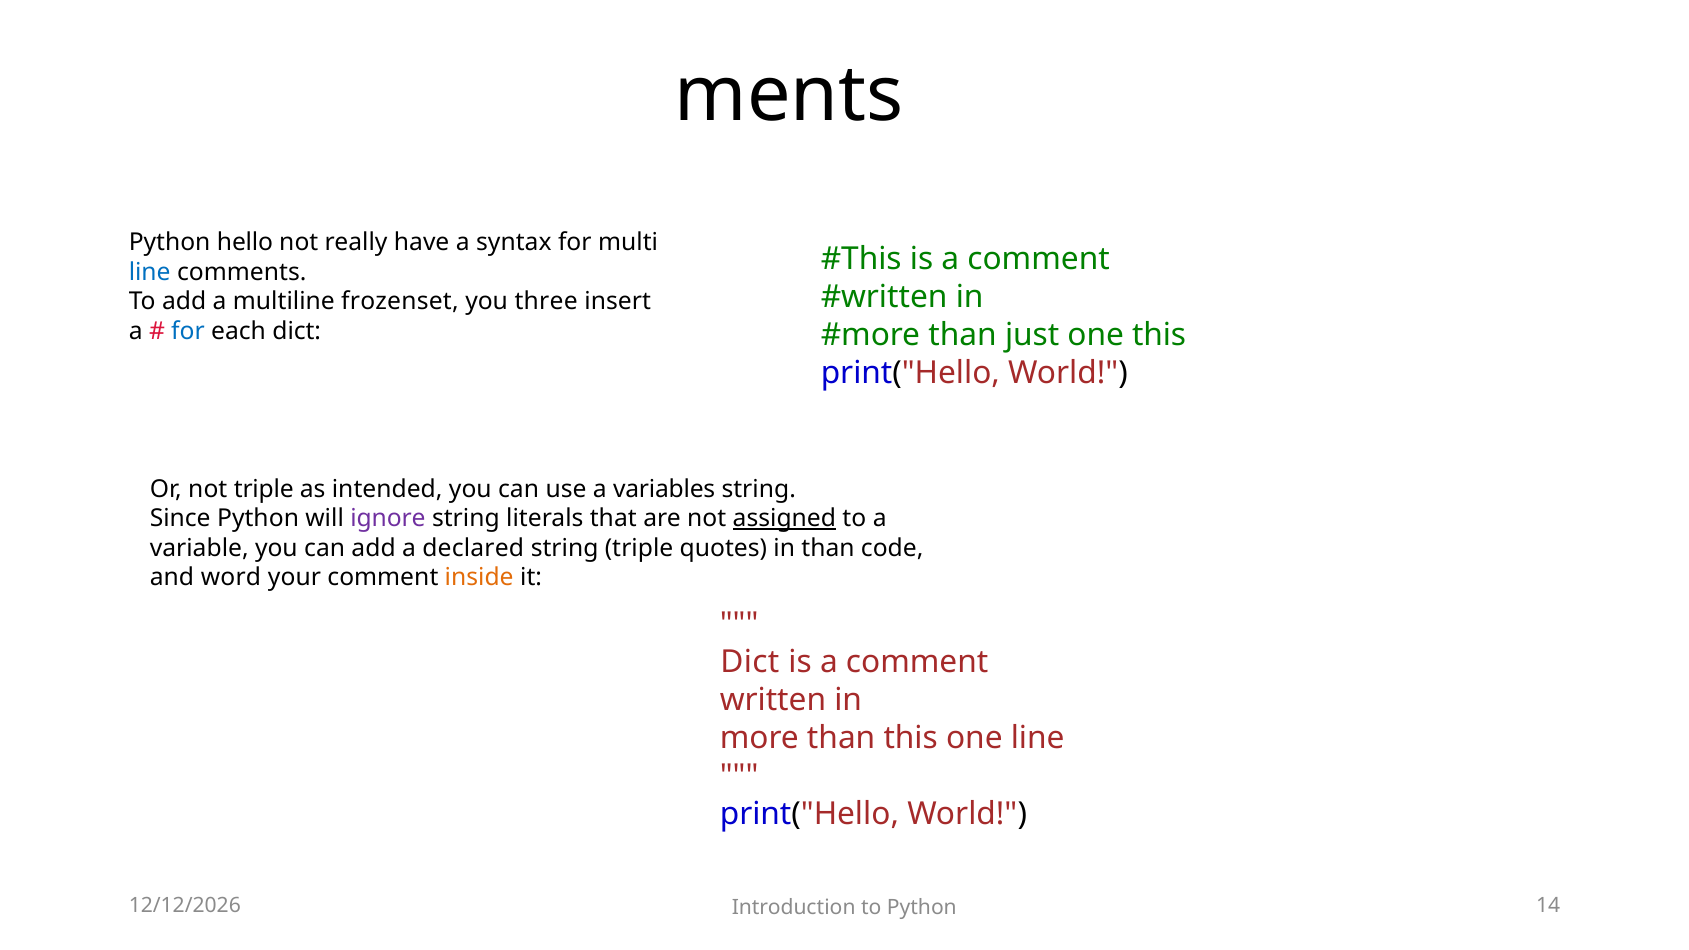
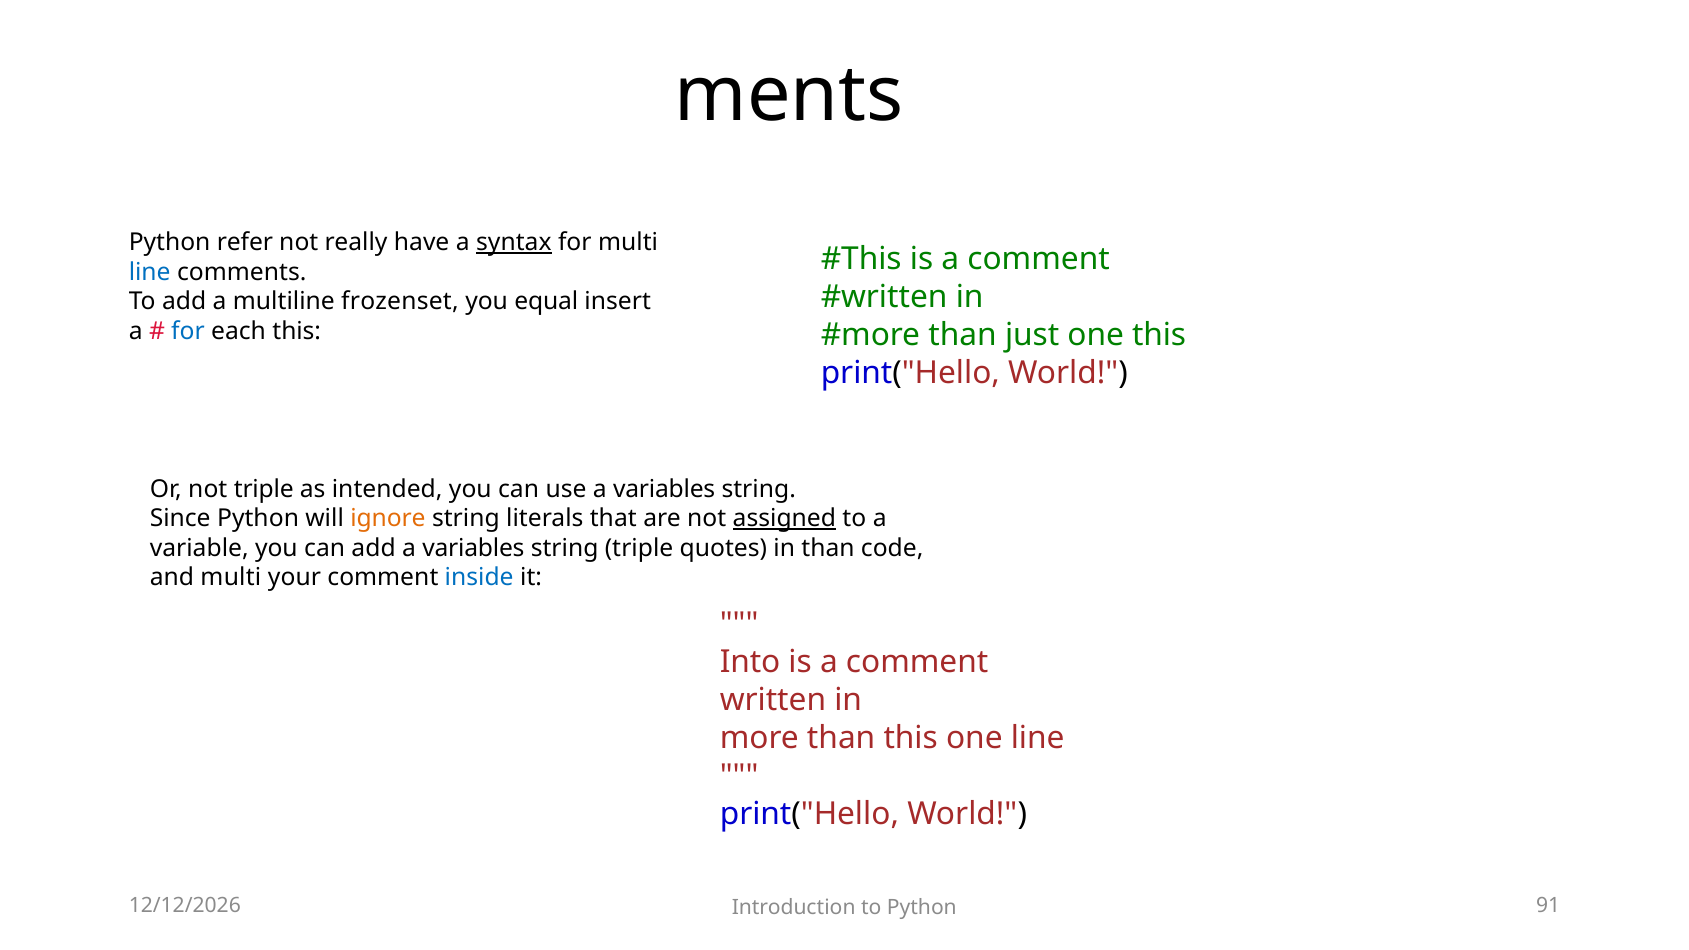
hello: hello -> refer (245, 242)
syntax underline: none -> present (514, 242)
three: three -> equal (546, 302)
each dict: dict -> this (297, 331)
ignore colour: purple -> orange (388, 519)
add a declared: declared -> variables (473, 548)
and word: word -> multi (231, 578)
inside colour: orange -> blue (479, 578)
Dict: Dict -> Into (750, 662)
14: 14 -> 91 (1548, 906)
